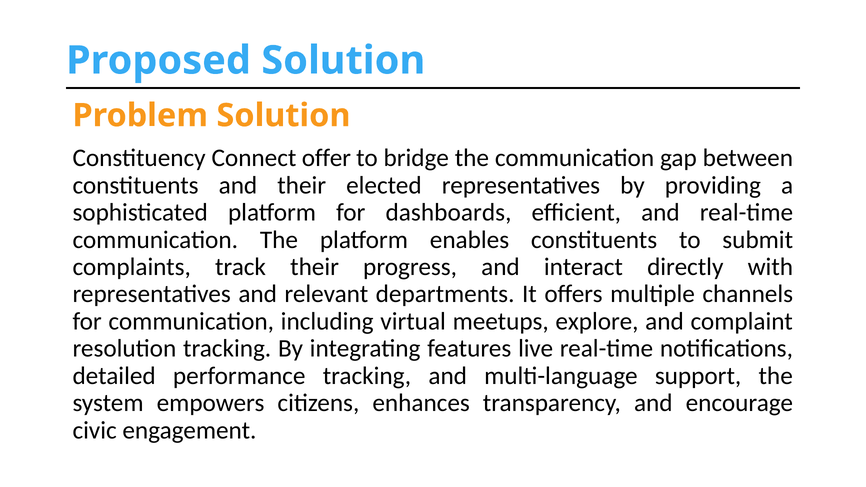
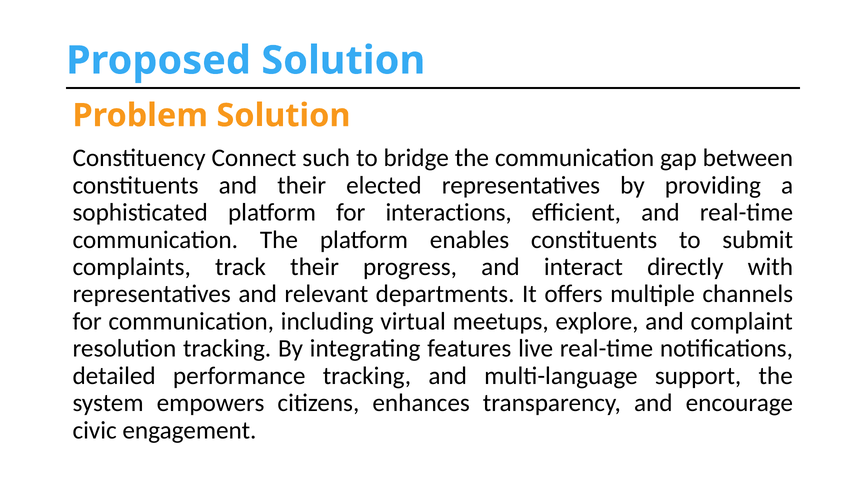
offer: offer -> such (326, 158)
dashboards: dashboards -> interactions (449, 213)
